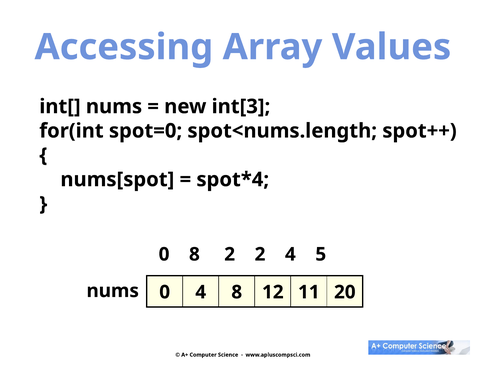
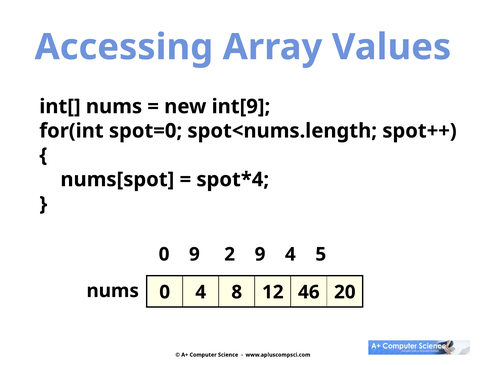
int[3: int[3 -> int[9 (241, 106)
0 8: 8 -> 9 (194, 254)
2 2: 2 -> 9 (260, 254)
11: 11 -> 46 (309, 292)
